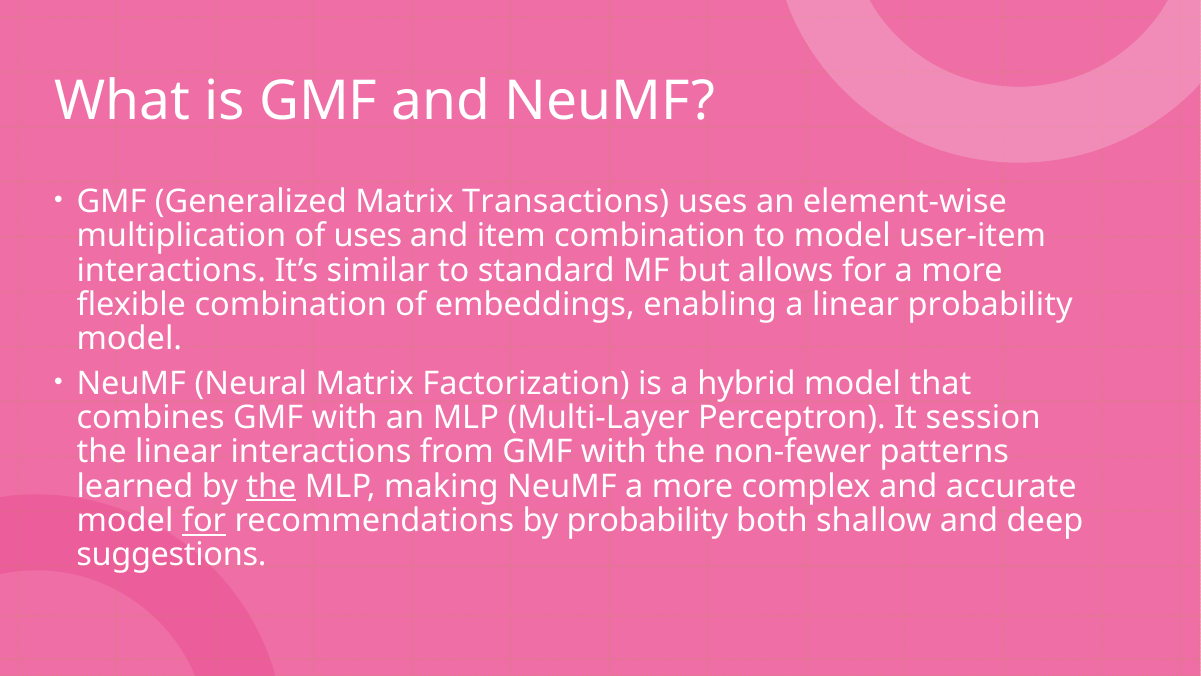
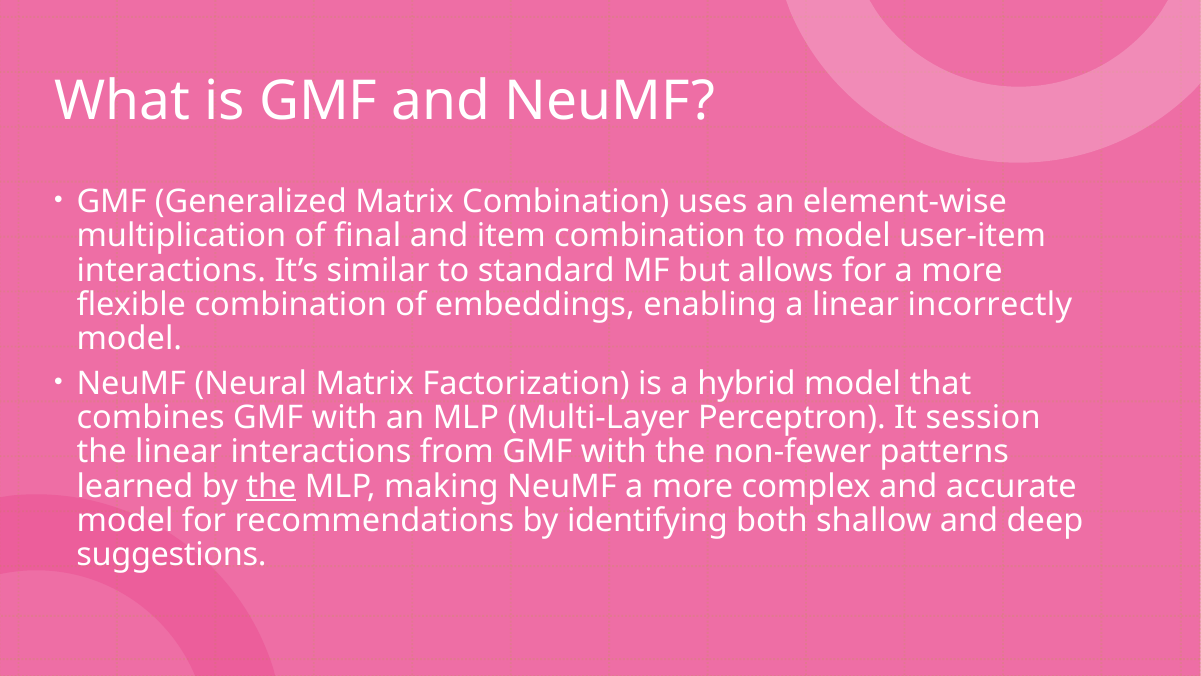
Matrix Transactions: Transactions -> Combination (566, 201)
of uses: uses -> final (368, 236)
linear probability: probability -> incorrectly (990, 304)
for underline: present -> none (204, 520)
by probability: probability -> identifying (647, 520)
